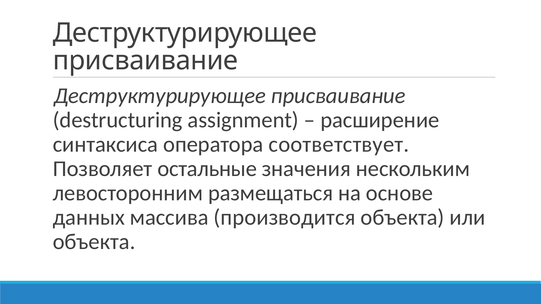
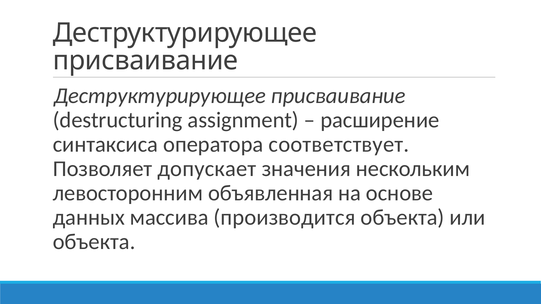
остальные: остальные -> допускает (207, 169)
размещаться: размещаться -> объявленная (271, 193)
